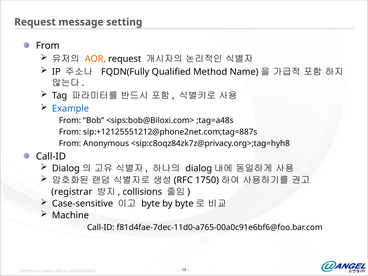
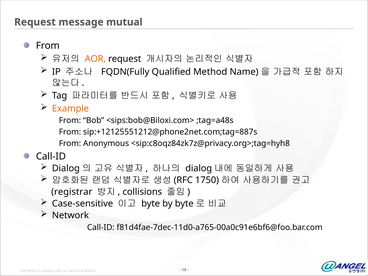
setting: setting -> mutual (124, 22)
Example colour: blue -> orange (70, 109)
Machine: Machine -> Network (70, 215)
